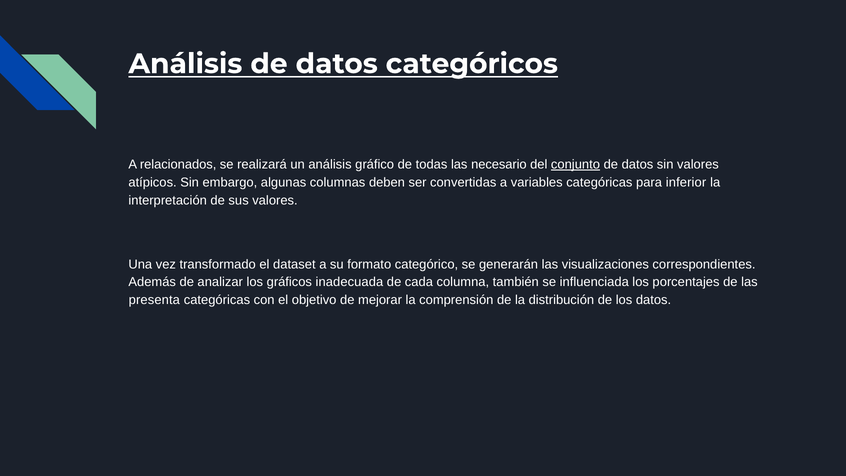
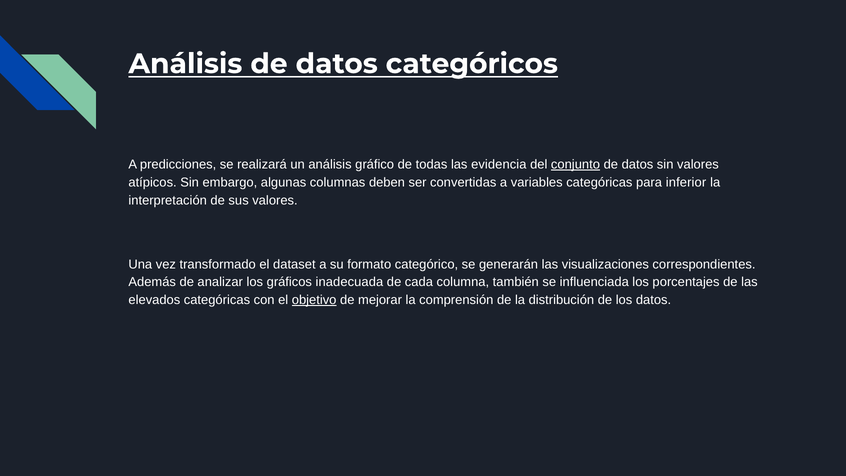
relacionados: relacionados -> predicciones (178, 165)
necesario: necesario -> evidencia (499, 165)
presenta: presenta -> elevados (154, 300)
objetivo underline: none -> present (314, 300)
